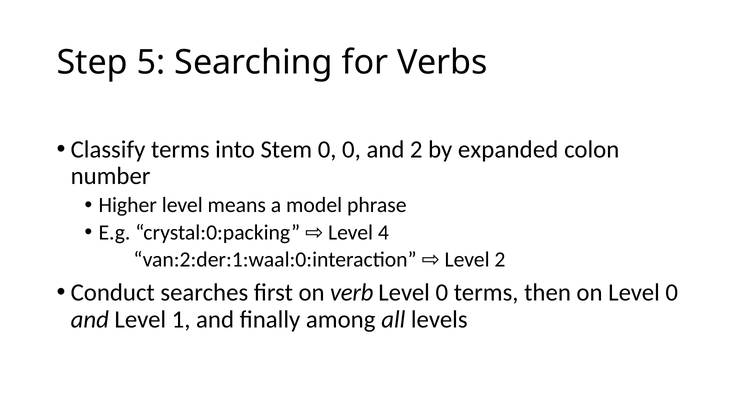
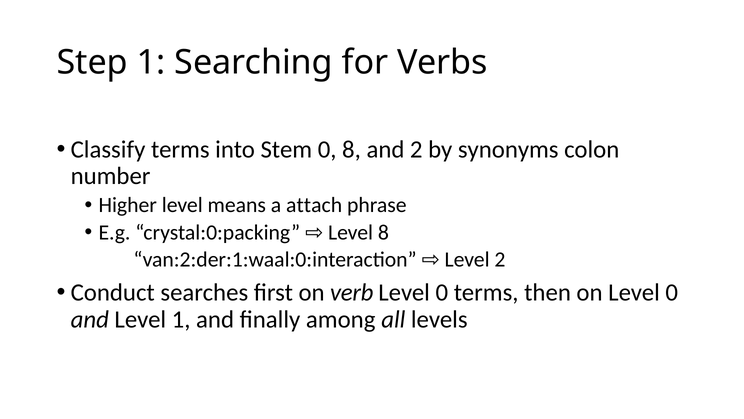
Step 5: 5 -> 1 (151, 62)
0 0: 0 -> 8 (351, 149)
expanded: expanded -> synonyms (508, 149)
model: model -> attach (314, 205)
Level 4: 4 -> 8 (383, 232)
